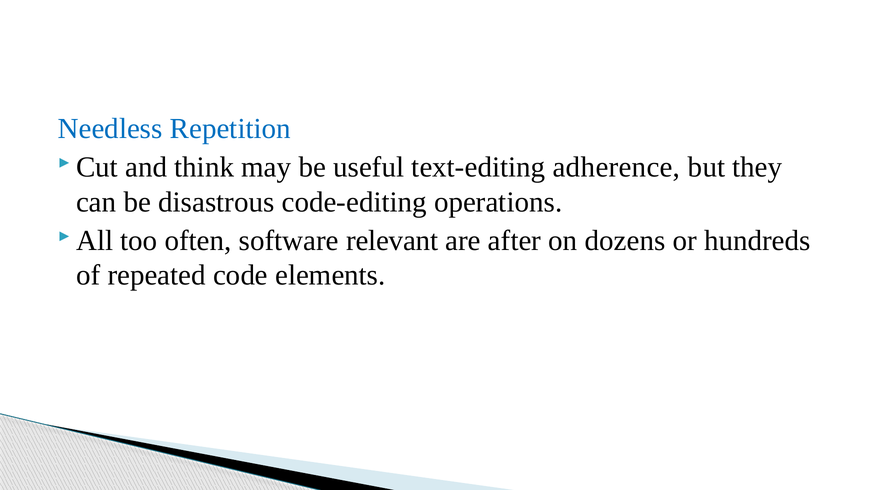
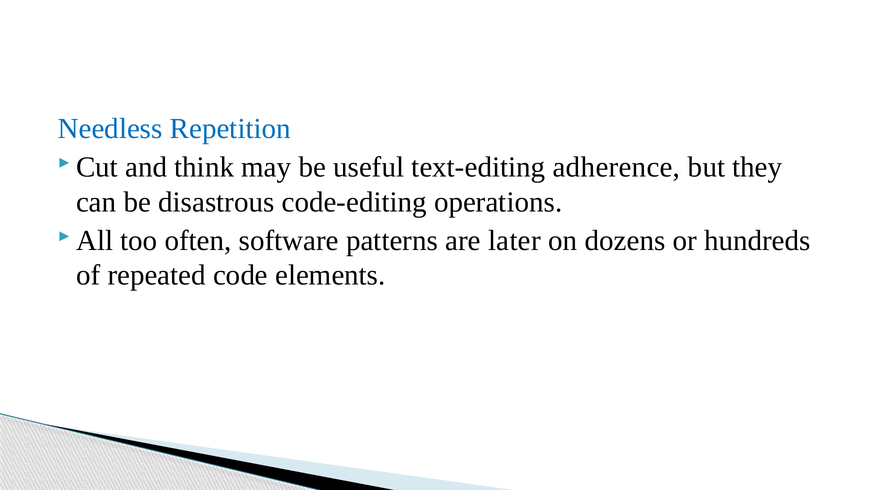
relevant: relevant -> patterns (392, 240)
after: after -> later (514, 240)
